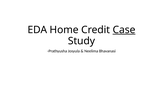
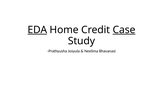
EDA underline: none -> present (37, 30)
